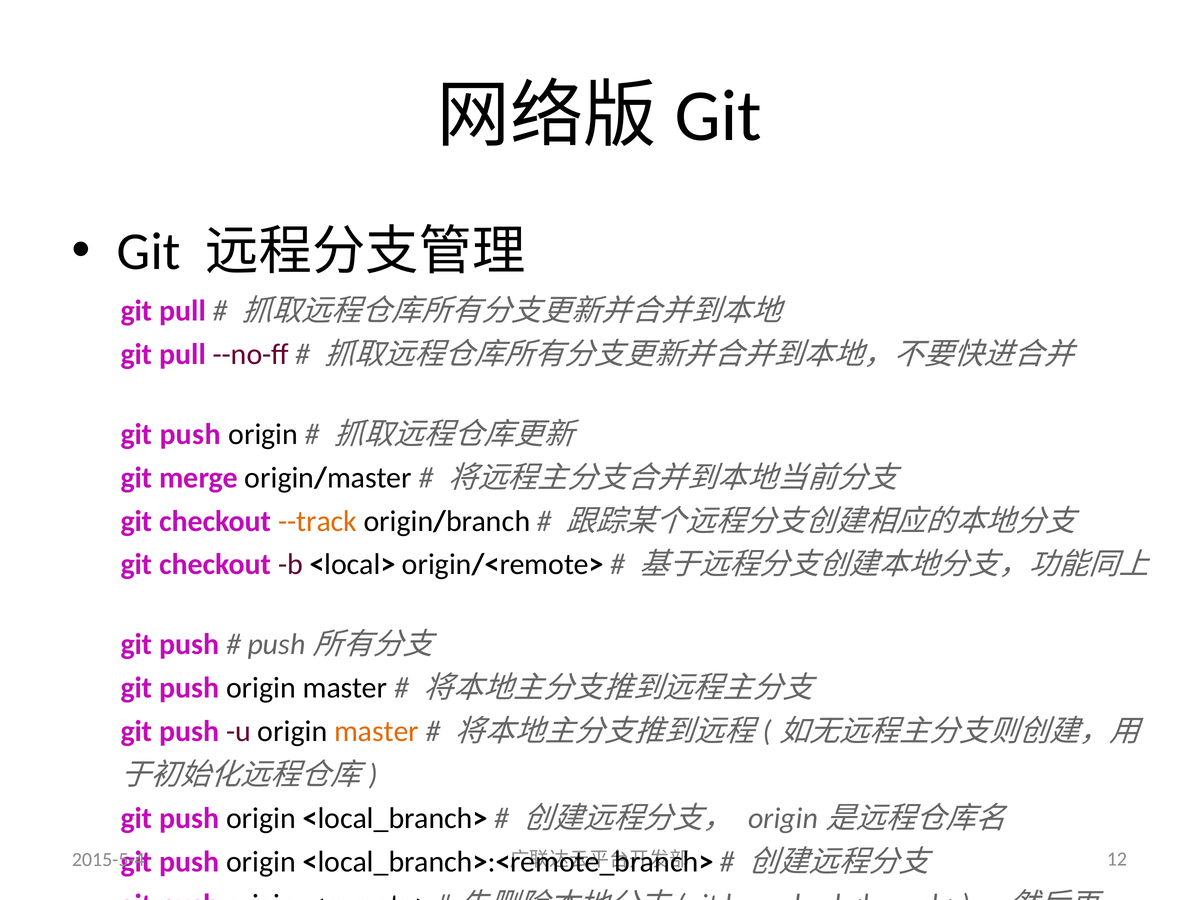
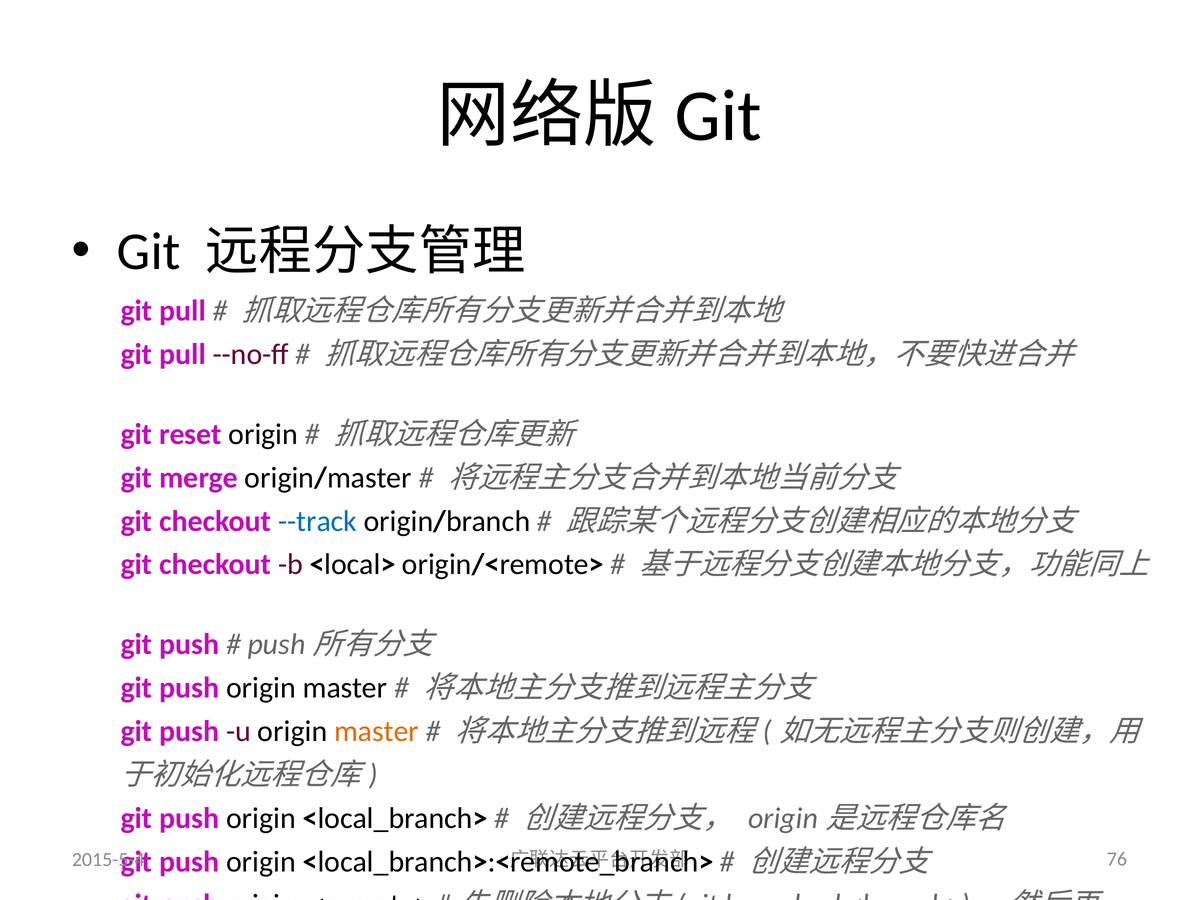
push: push -> reset (190, 434)
--track colour: orange -> blue (318, 521)
12: 12 -> 76 (1117, 859)
